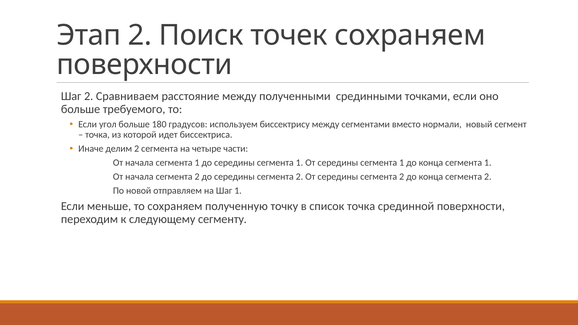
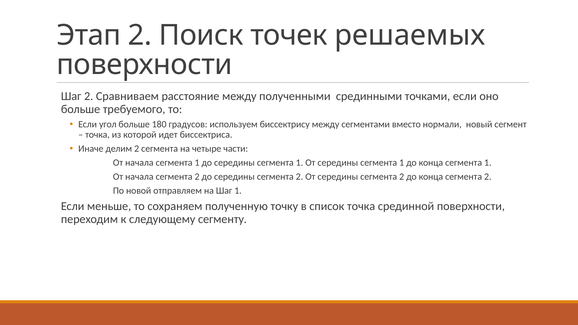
точек сохраняем: сохраняем -> решаемых (410, 35)
